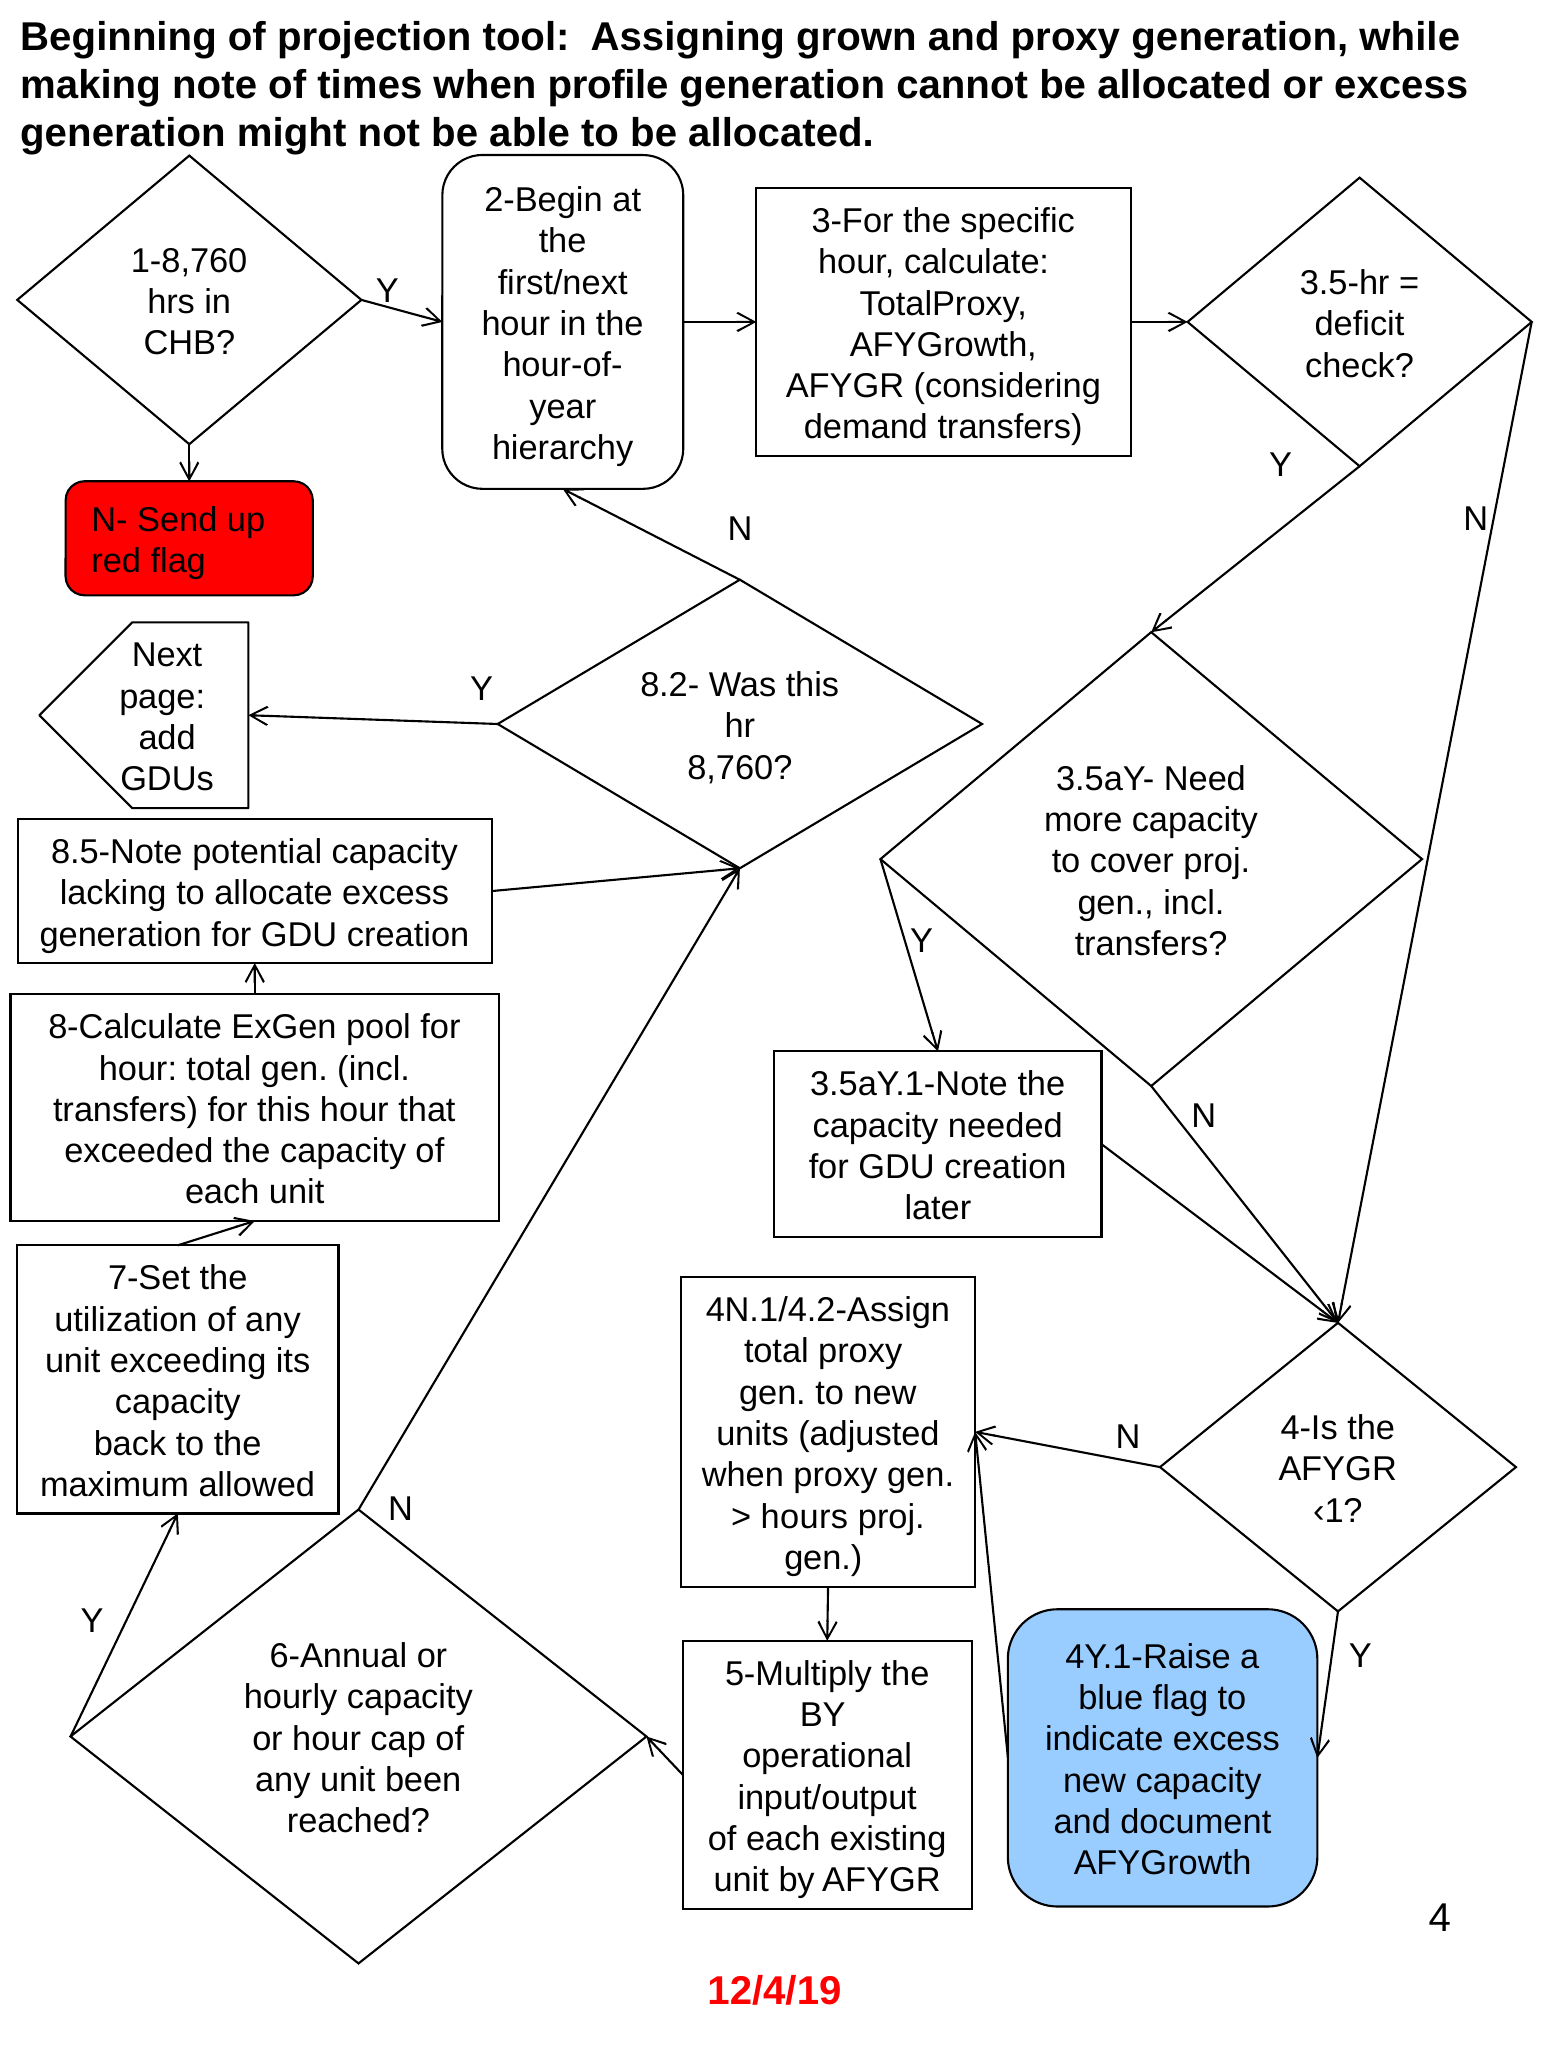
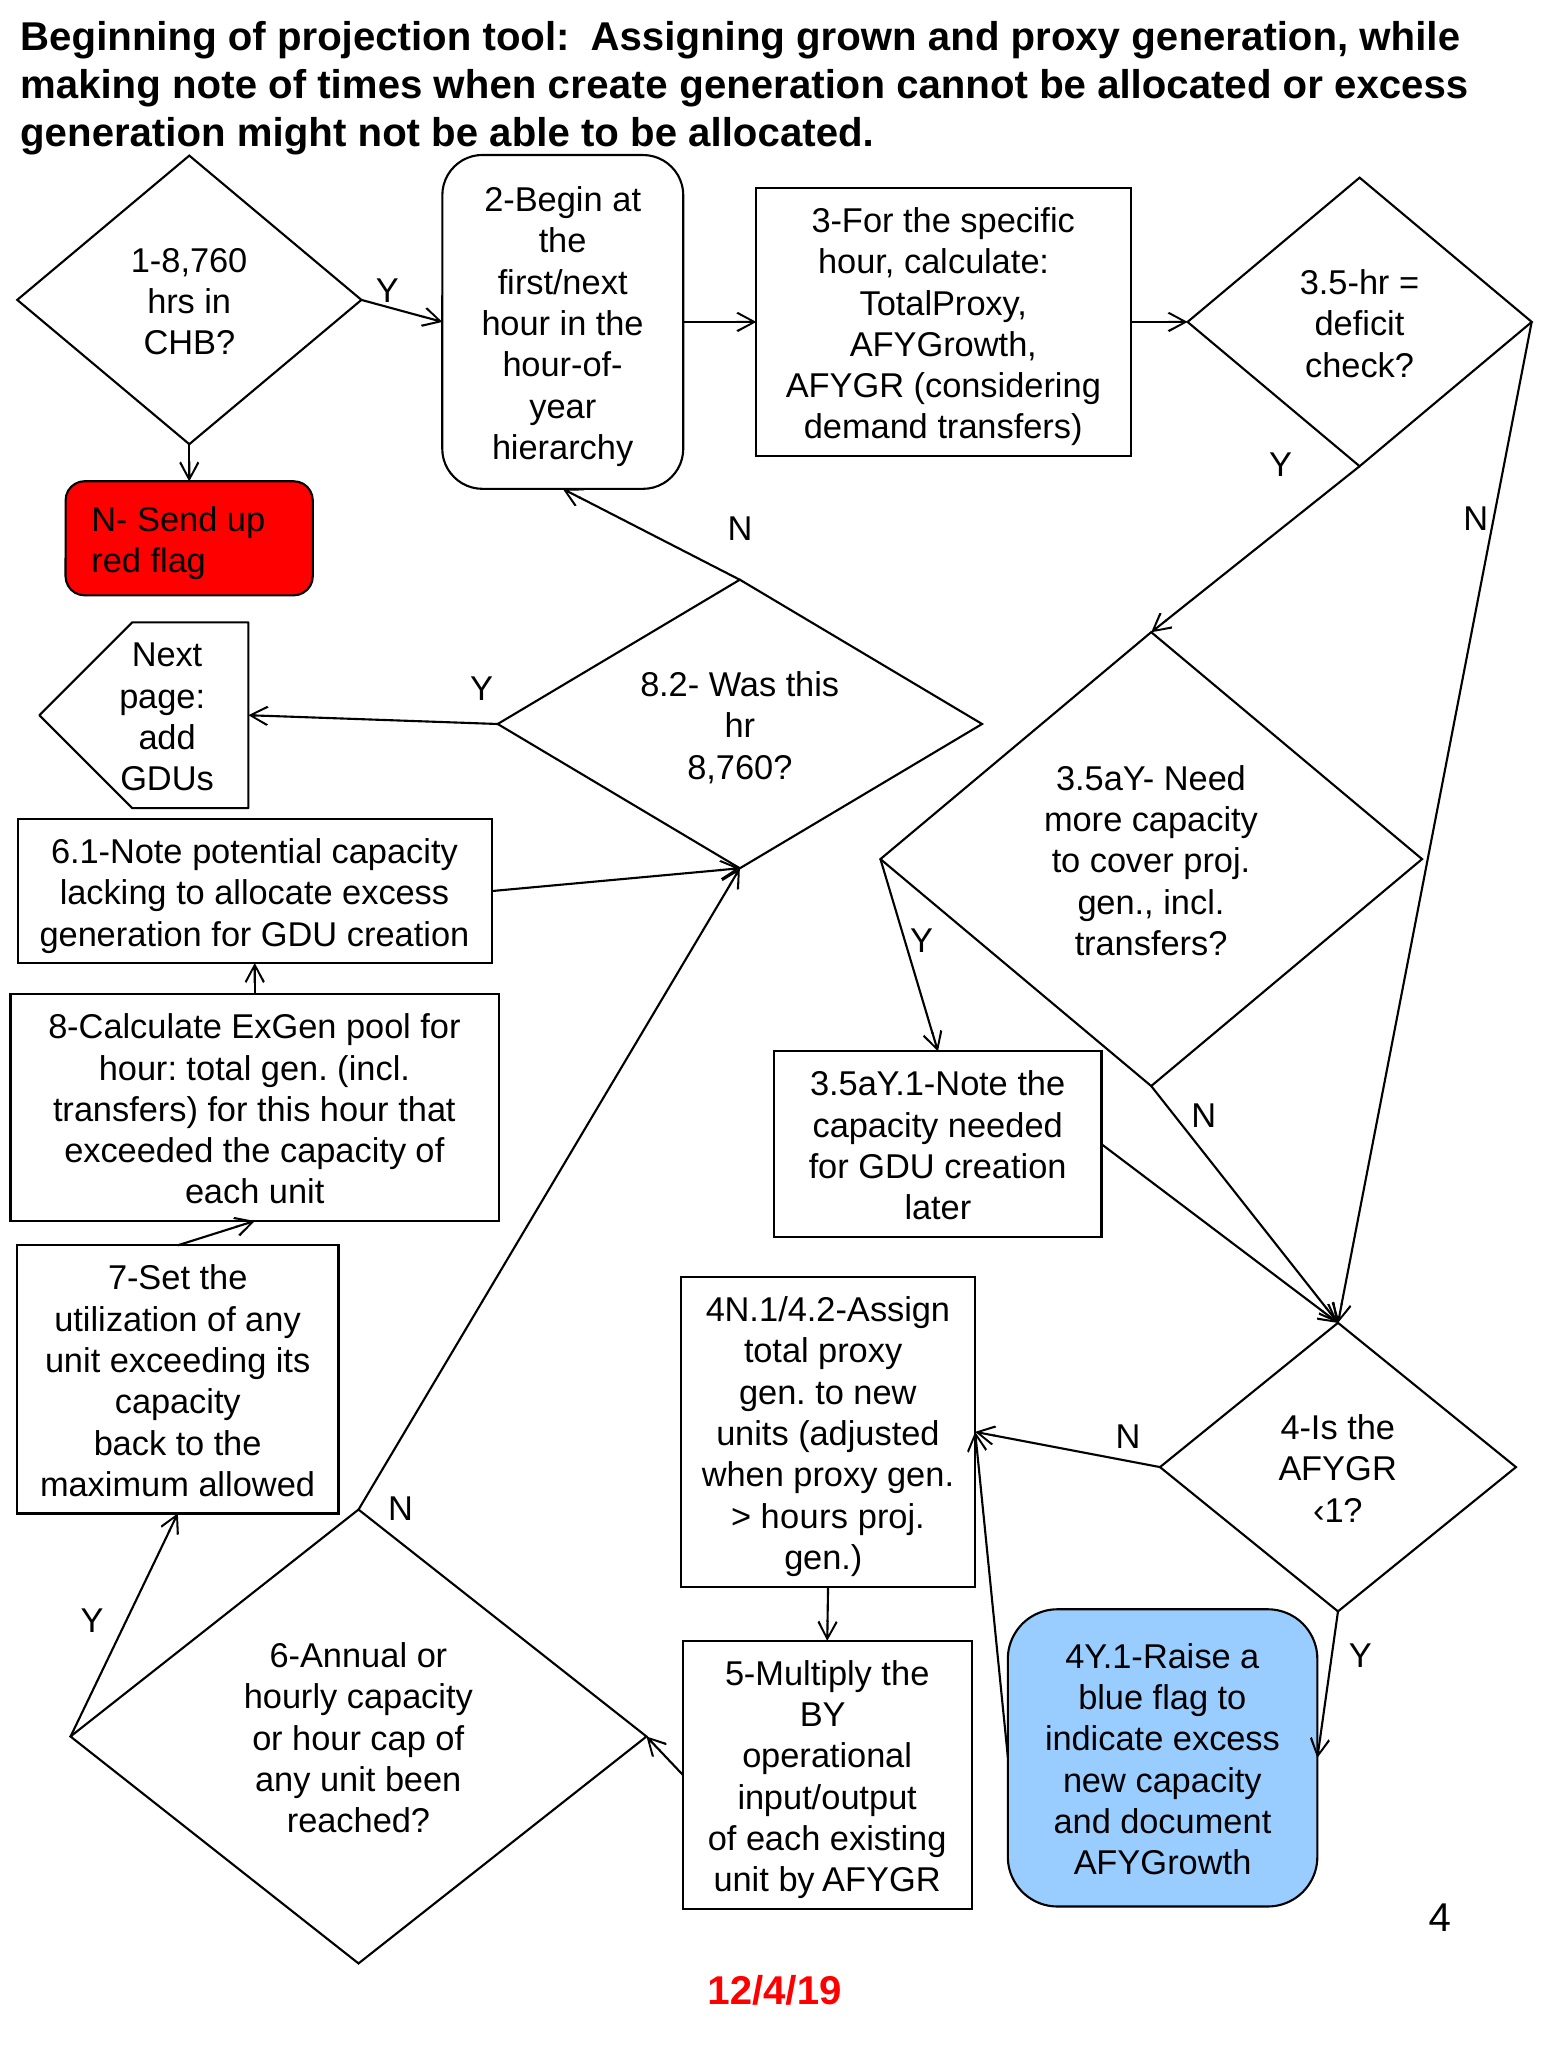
profile: profile -> create (608, 85)
8.5-Note: 8.5-Note -> 6.1-Note (117, 852)
